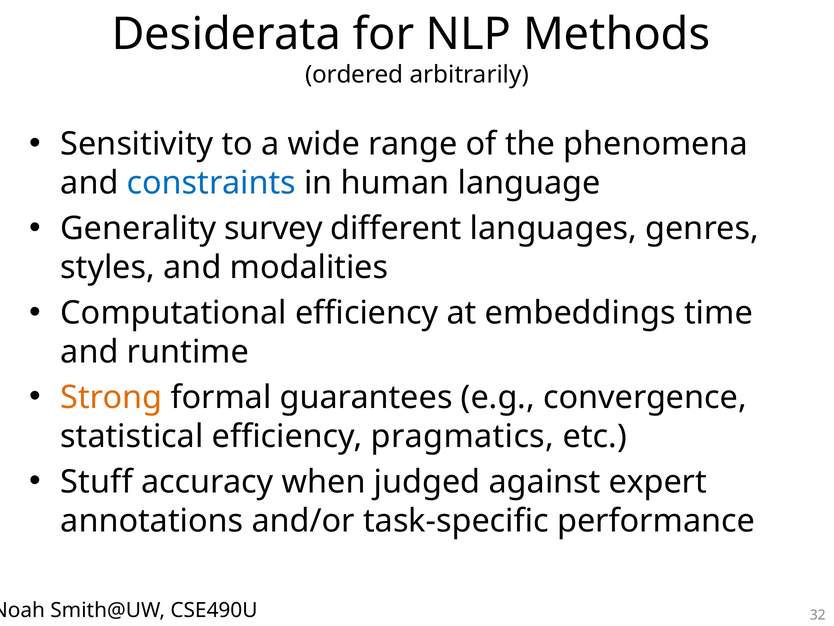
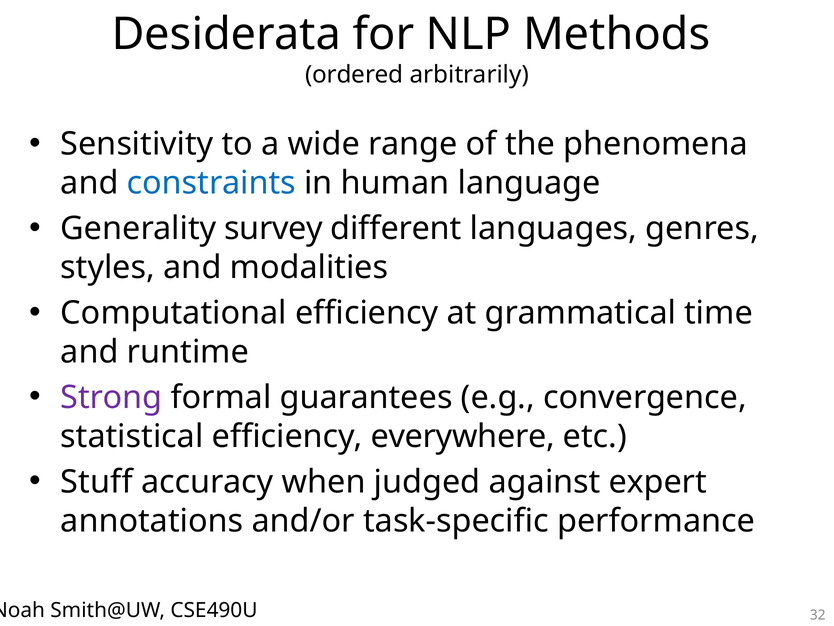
embeddings: embeddings -> grammatical (580, 313)
Strong colour: orange -> purple (111, 397)
pragmatics: pragmatics -> everywhere (463, 436)
